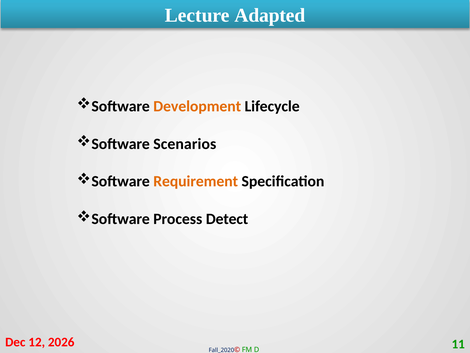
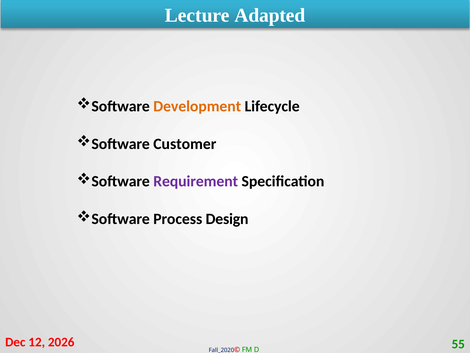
Scenarios: Scenarios -> Customer (185, 144)
Requirement colour: orange -> purple (196, 181)
Detect: Detect -> Design (227, 219)
11: 11 -> 55 (458, 344)
